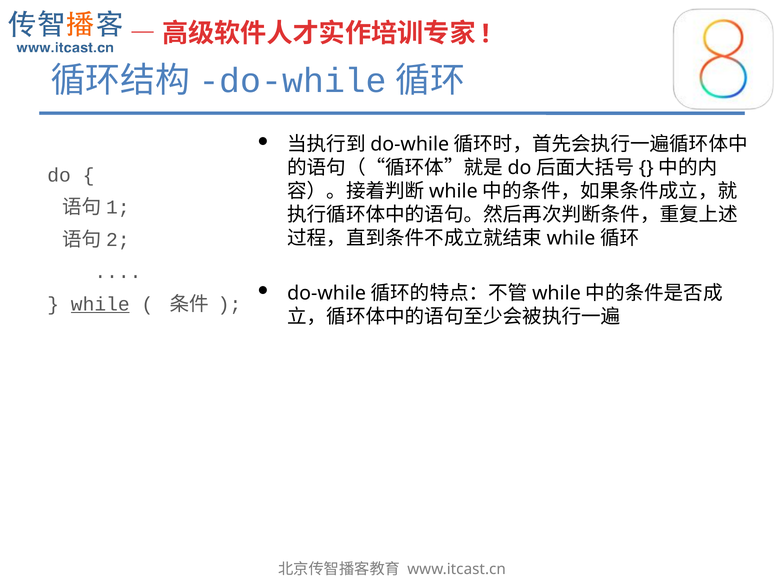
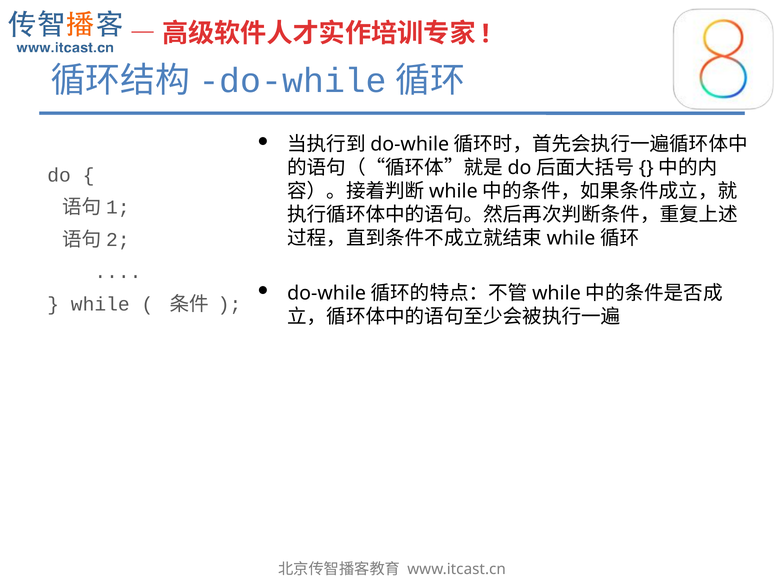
while underline: present -> none (100, 304)
